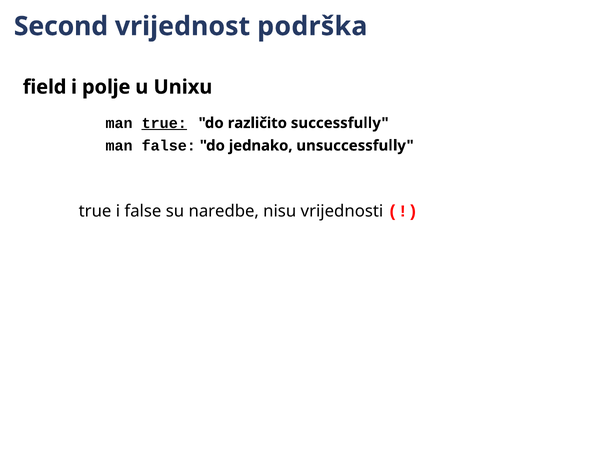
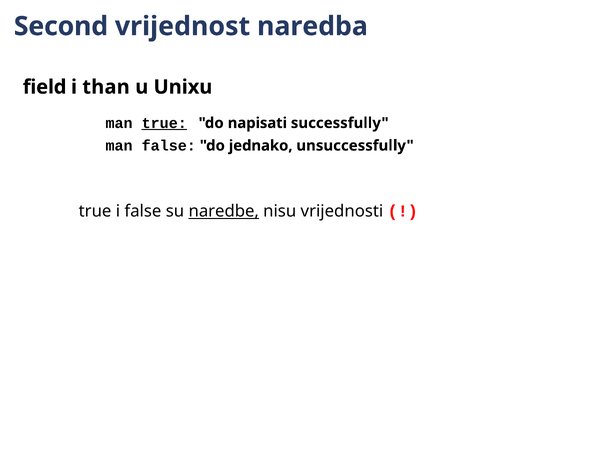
podrška: podrška -> naredba (312, 26)
polje: polje -> than (106, 87)
različito: različito -> napisati (257, 123)
naredbe underline: none -> present (224, 211)
